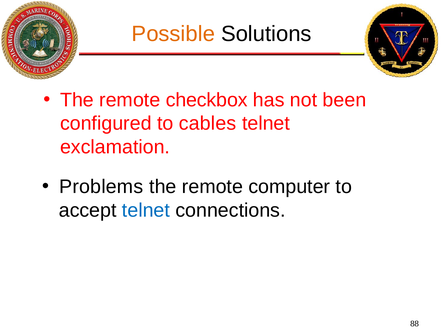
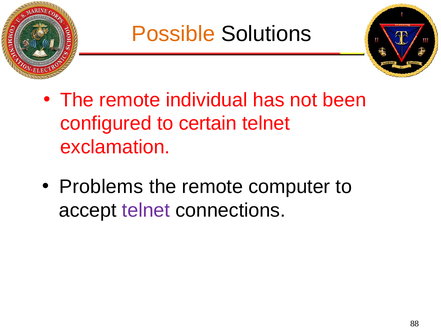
checkbox: checkbox -> individual (207, 100)
cables: cables -> certain (208, 123)
telnet colour: blue -> purple (146, 210)
